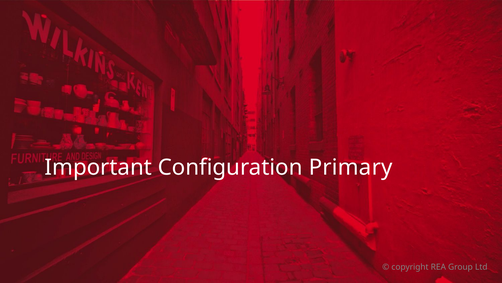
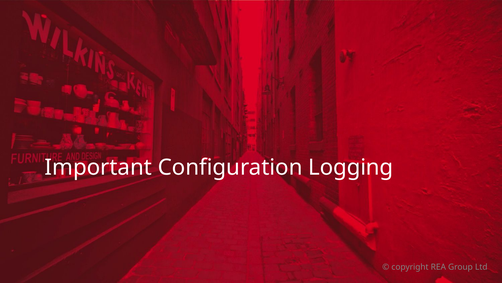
Primary: Primary -> Logging (351, 167)
